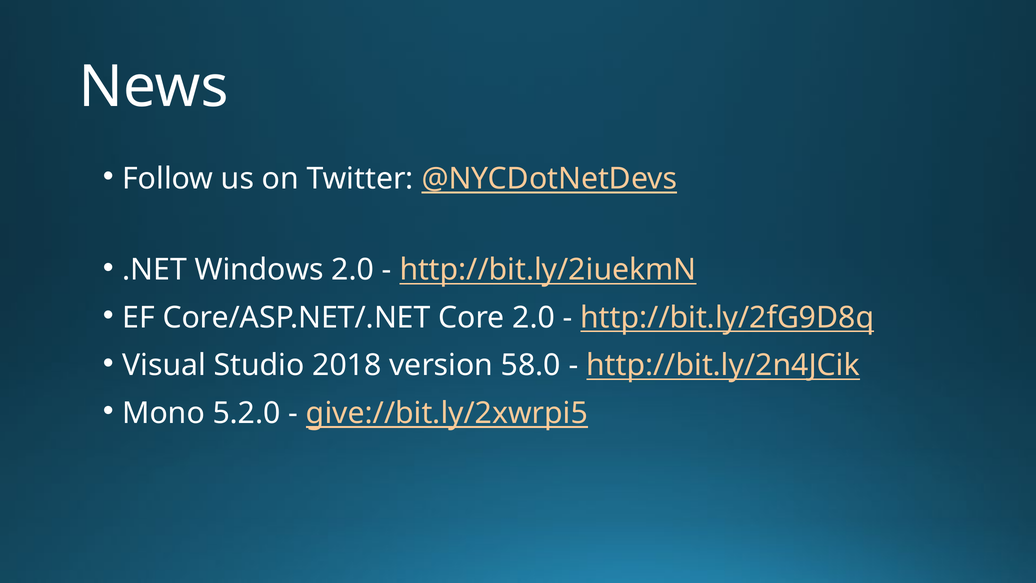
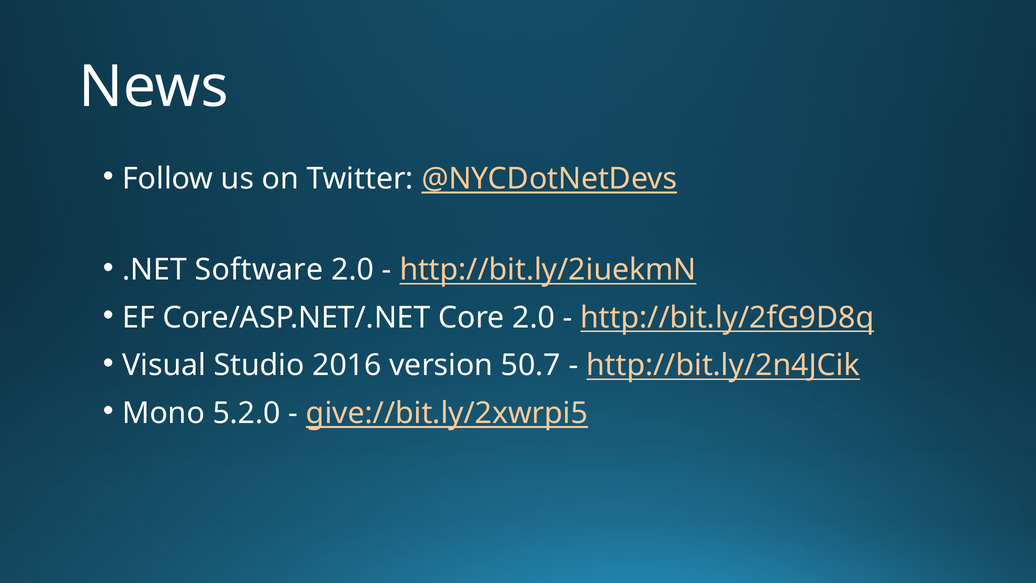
Windows: Windows -> Software (259, 270)
2018: 2018 -> 2016 (347, 365)
58.0: 58.0 -> 50.7 (531, 365)
